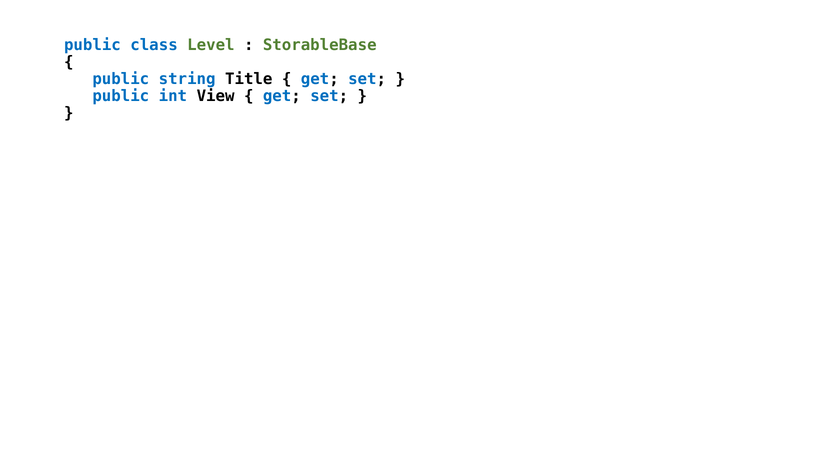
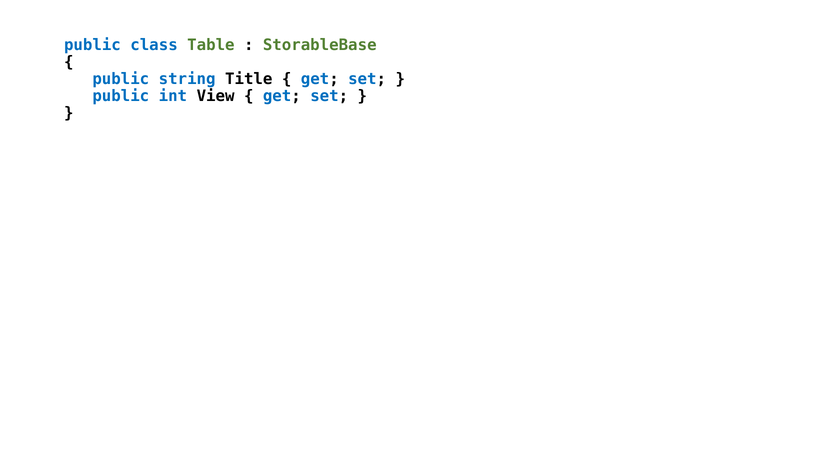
Level: Level -> Table (211, 45)
